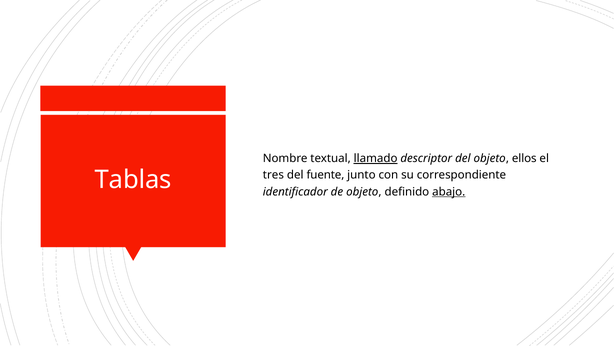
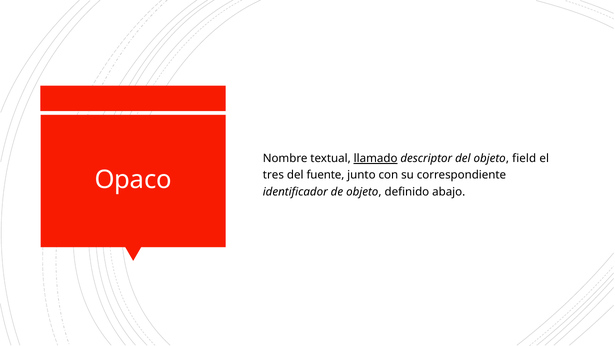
ellos: ellos -> field (524, 158)
Tablas: Tablas -> Opaco (133, 180)
abajo underline: present -> none (449, 192)
